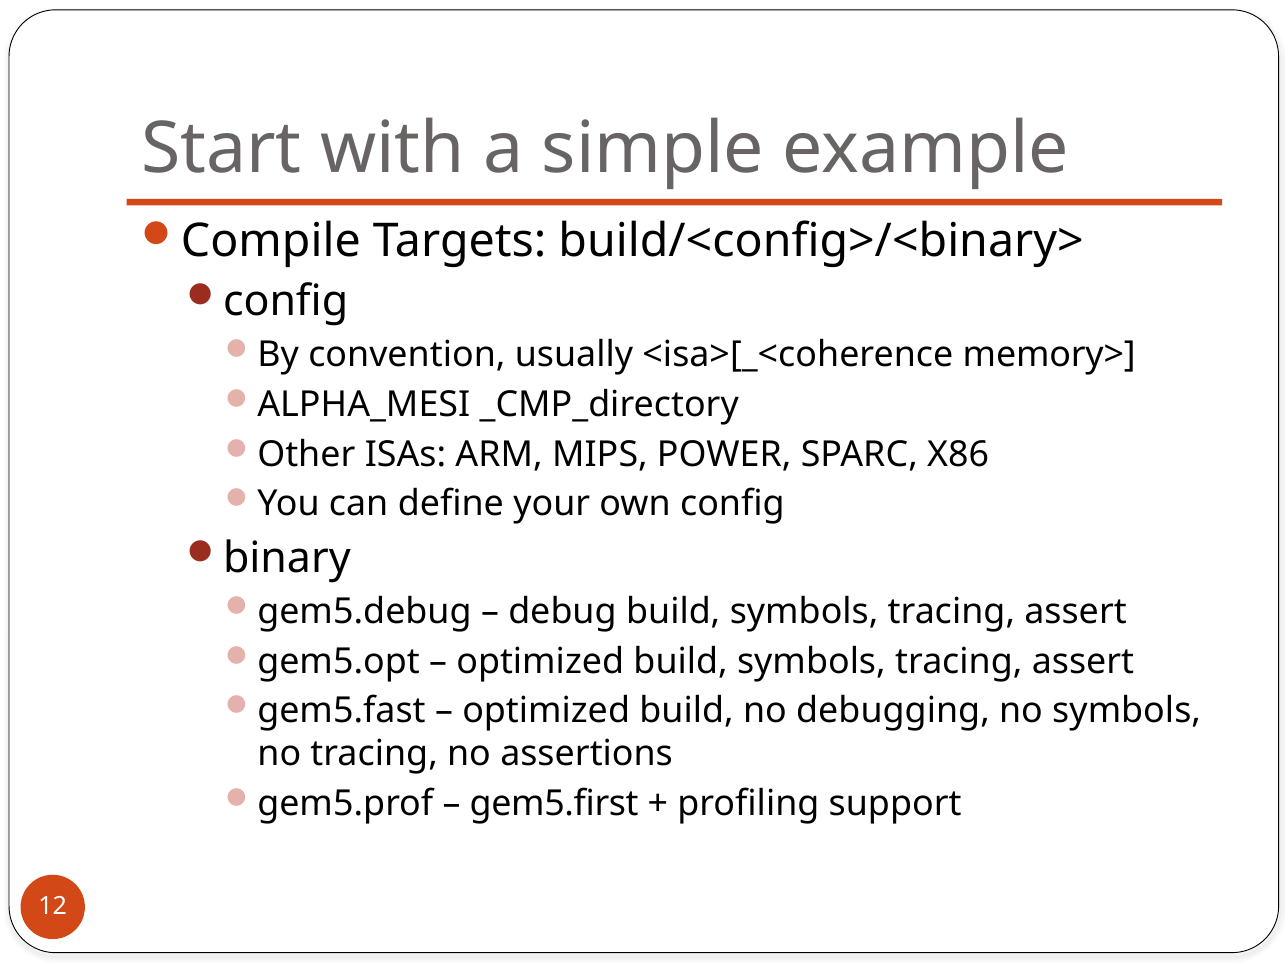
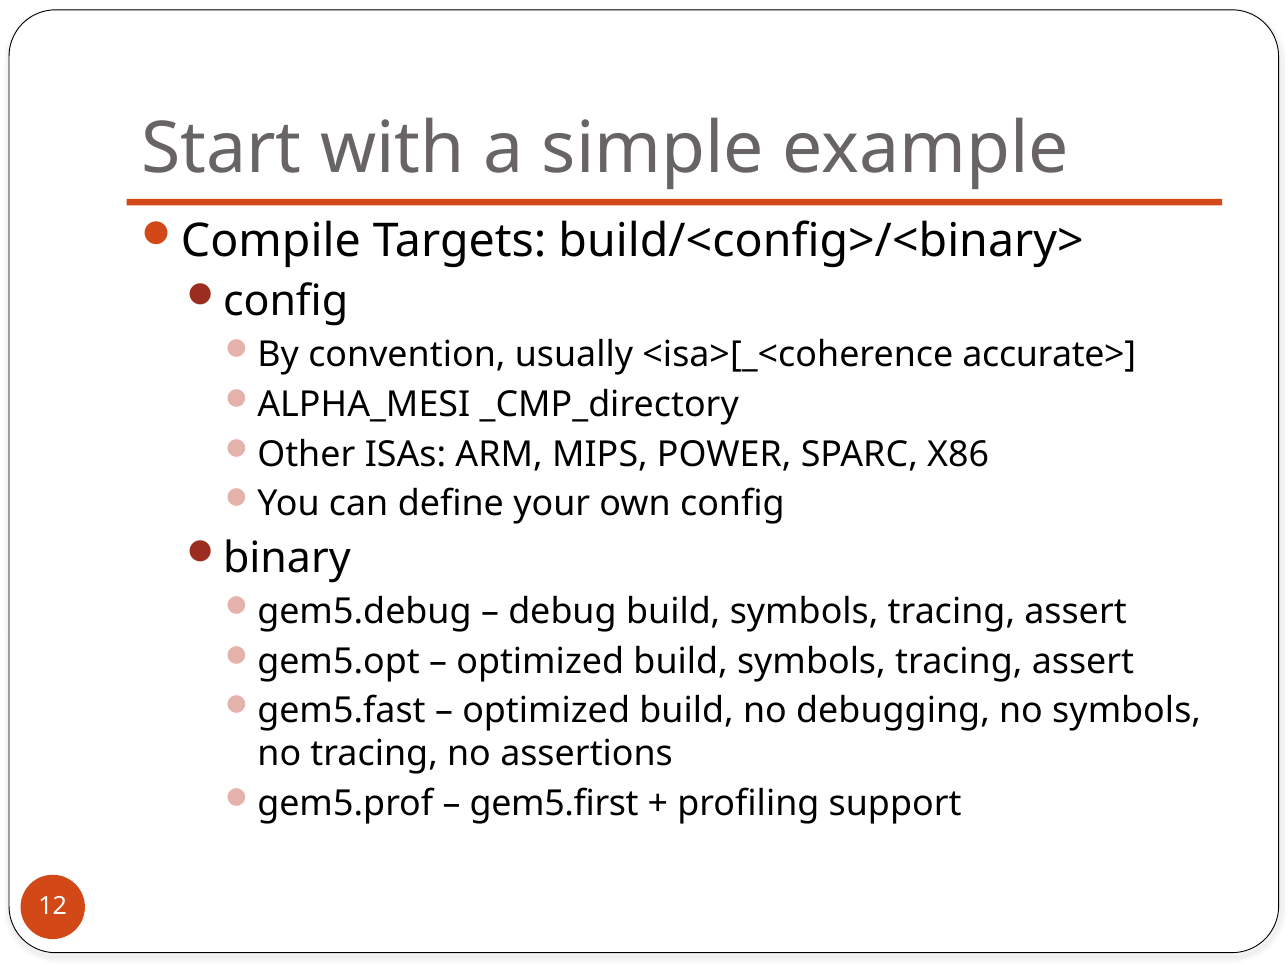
memory>: memory> -> accurate> (1049, 355)
